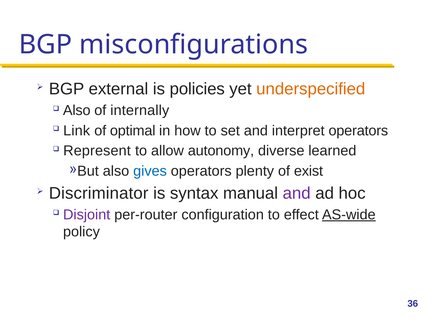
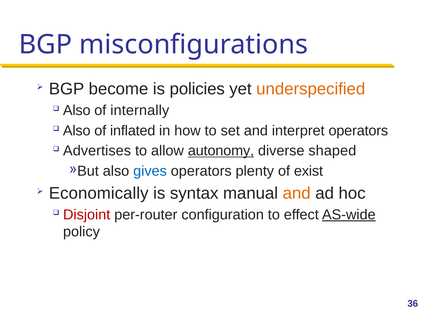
external: external -> become (118, 89)
Link: Link -> Also (77, 131)
optimal: optimal -> inflated (133, 131)
Represent: Represent -> Advertises (97, 151)
autonomy underline: none -> present (221, 151)
learned: learned -> shaped (332, 151)
Discriminator: Discriminator -> Economically (99, 193)
and colour: purple -> orange (297, 193)
Disjoint colour: purple -> red (87, 215)
